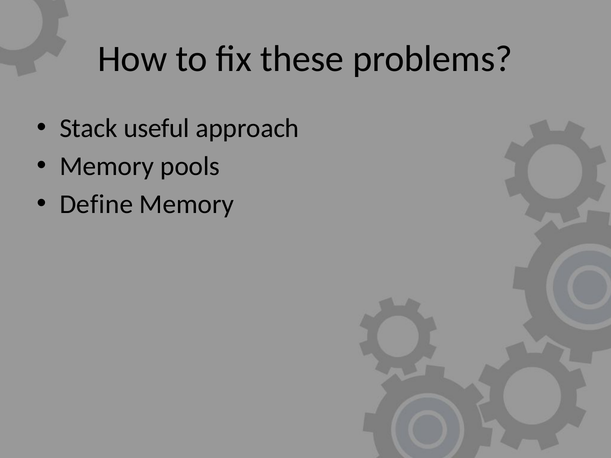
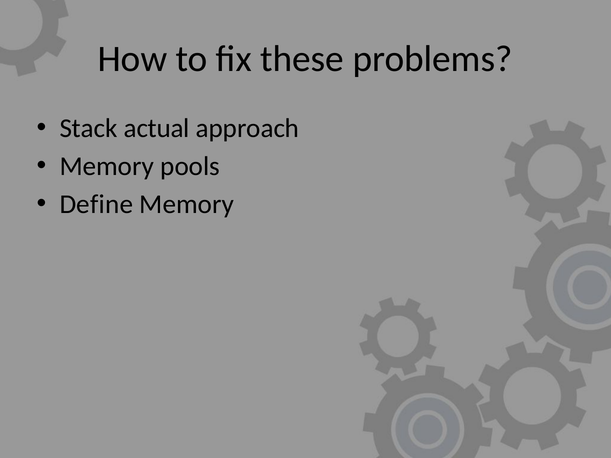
useful: useful -> actual (157, 128)
